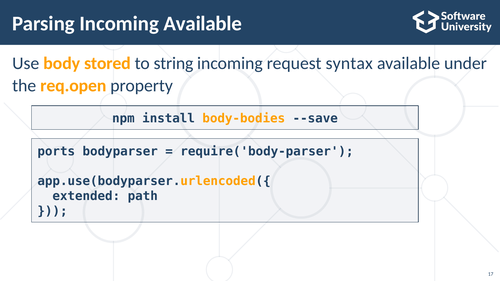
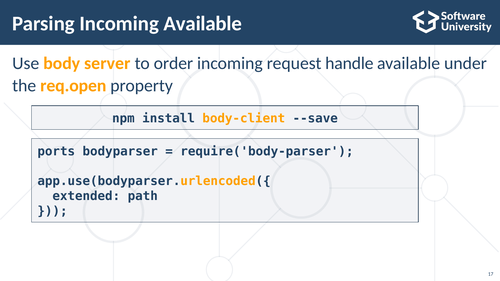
stored: stored -> server (107, 63)
string: string -> order (173, 63)
syntax: syntax -> handle (349, 63)
body-bodies: body-bodies -> body-client (244, 119)
